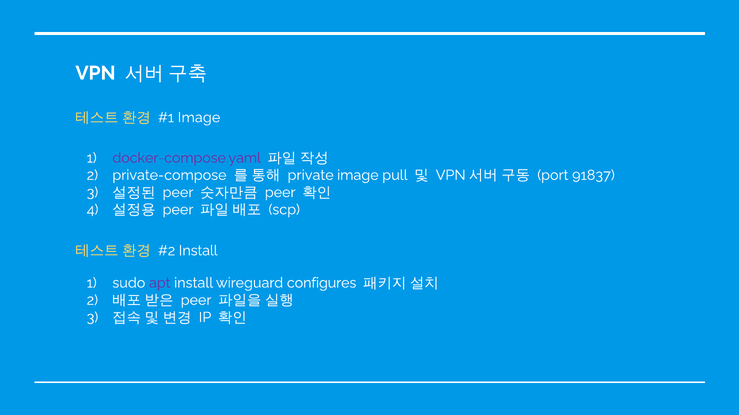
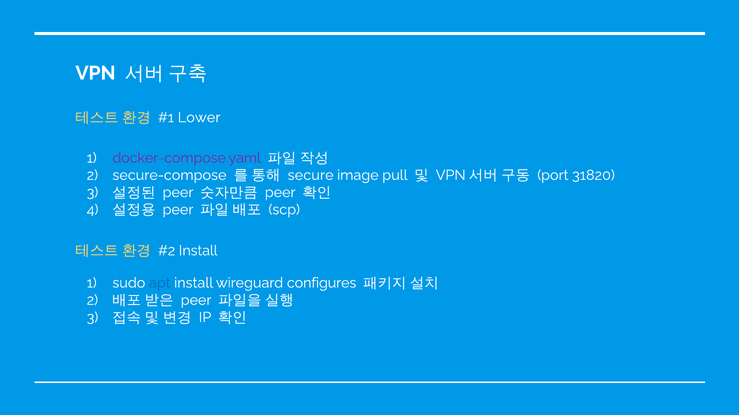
Image: Image -> Lower (199, 118)
private-compose: private-compose -> secure-compose (169, 175)
private: private -> secure (311, 175)
91837: 91837 -> 31820 (593, 175)
apt colour: purple -> blue (160, 283)
